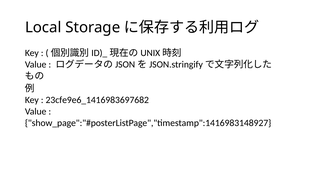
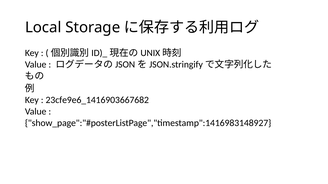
23cfe9e6_1416983697682: 23cfe9e6_1416983697682 -> 23cfe9e6_1416903667682 (97, 100)
